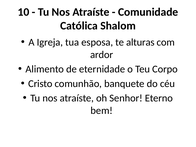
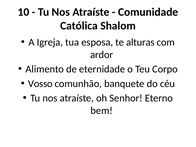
Cristo: Cristo -> Vosso (40, 84)
